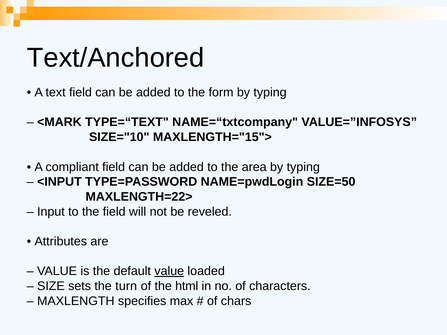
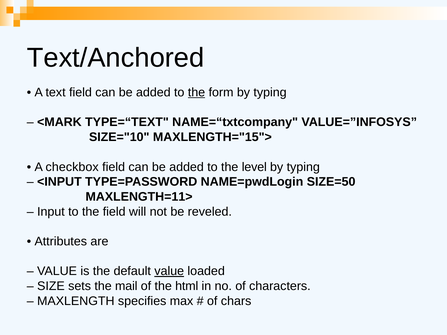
the underline: none -> present (197, 93)
compliant: compliant -> checkbox (72, 167)
area: area -> level (254, 167)
MAXLENGTH=22>: MAXLENGTH=22> -> MAXLENGTH=11> (139, 197)
turn: turn -> mail (126, 286)
